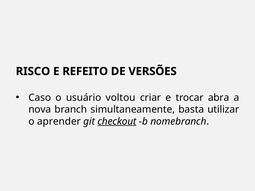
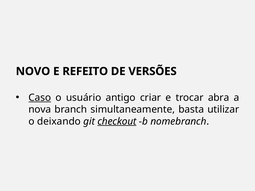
RISCO: RISCO -> NOVO (33, 71)
Caso underline: none -> present (40, 98)
voltou: voltou -> antigo (121, 98)
aprender: aprender -> deixando (59, 121)
